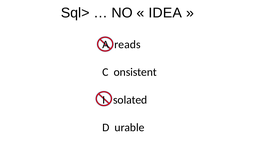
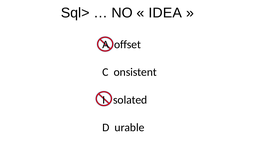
reads: reads -> offset (128, 45)
